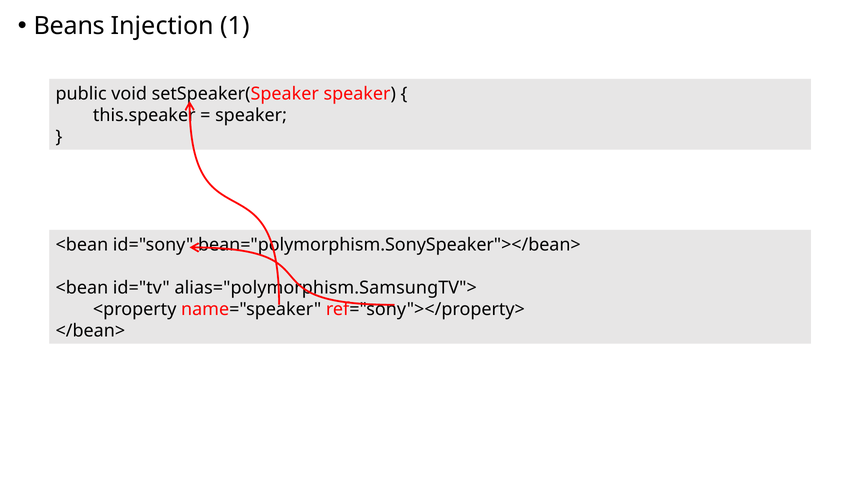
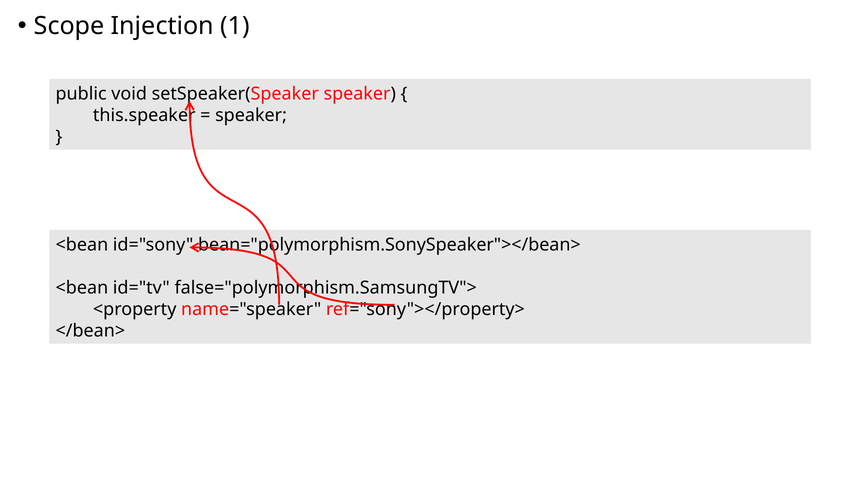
Beans: Beans -> Scope (69, 26)
alias="polymorphism.SamsungTV">: alias="polymorphism.SamsungTV"> -> false="polymorphism.SamsungTV"> (326, 288)
